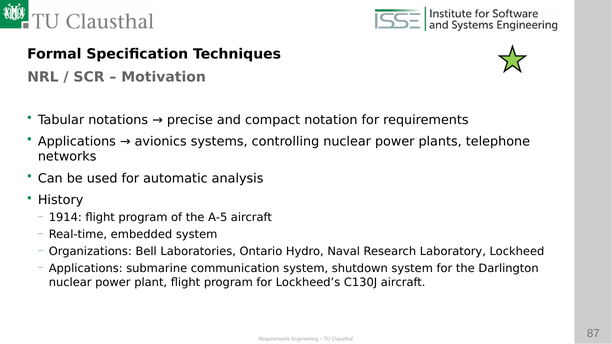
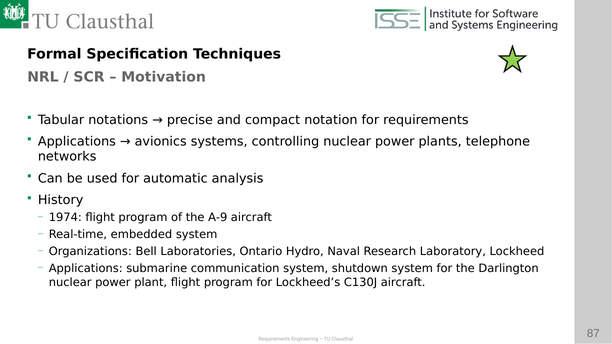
1914: 1914 -> 1974 (65, 218)
A-5: A-5 -> A-9 (218, 218)
